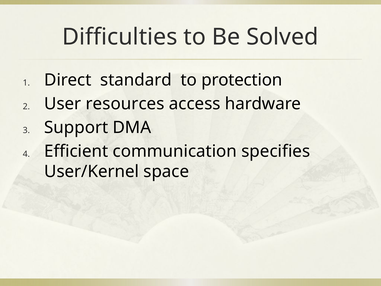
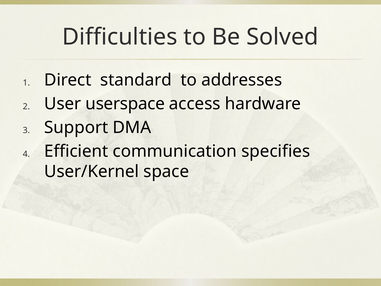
protection: protection -> addresses (242, 80)
resources: resources -> userspace (125, 104)
